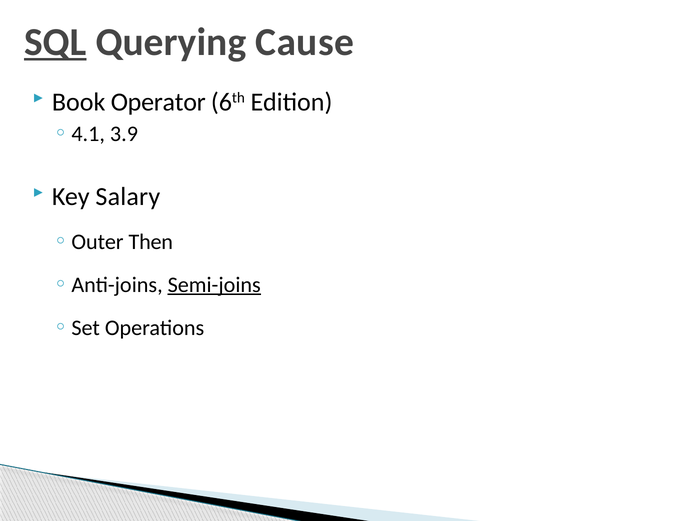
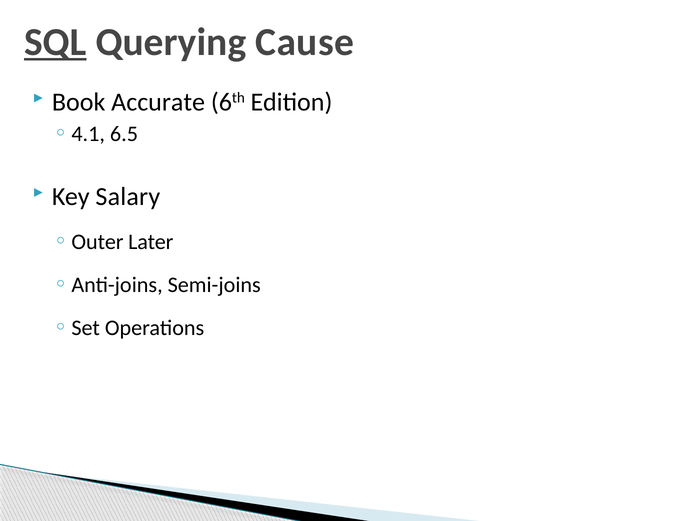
Operator: Operator -> Accurate (158, 102)
3.9: 3.9 -> 6.5 (124, 134)
Then: Then -> Later (151, 242)
Semi-joins underline: present -> none (214, 285)
